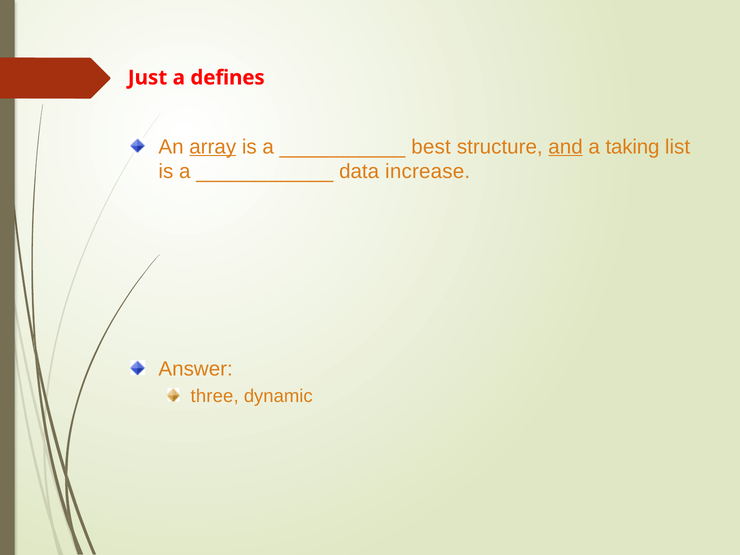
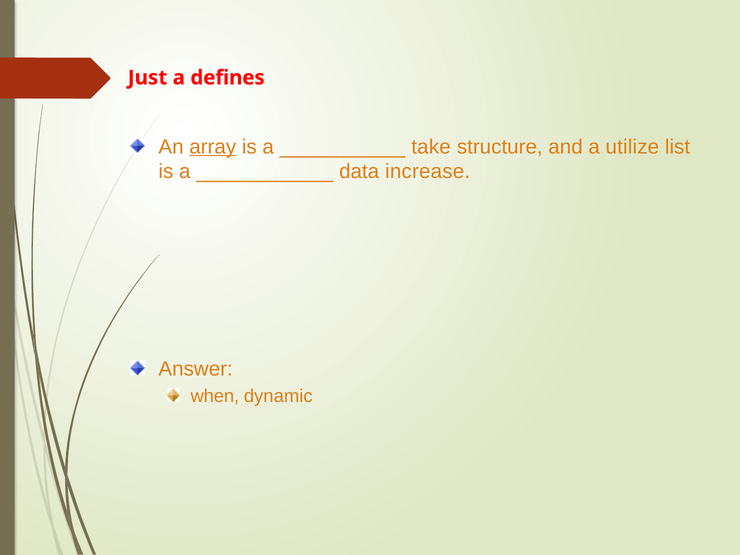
best: best -> take (431, 147)
and underline: present -> none (566, 147)
taking: taking -> utilize (632, 147)
three: three -> when (215, 396)
